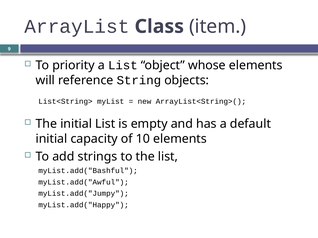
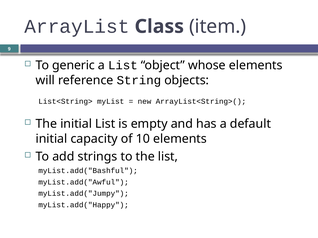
priority: priority -> generic (74, 66)
